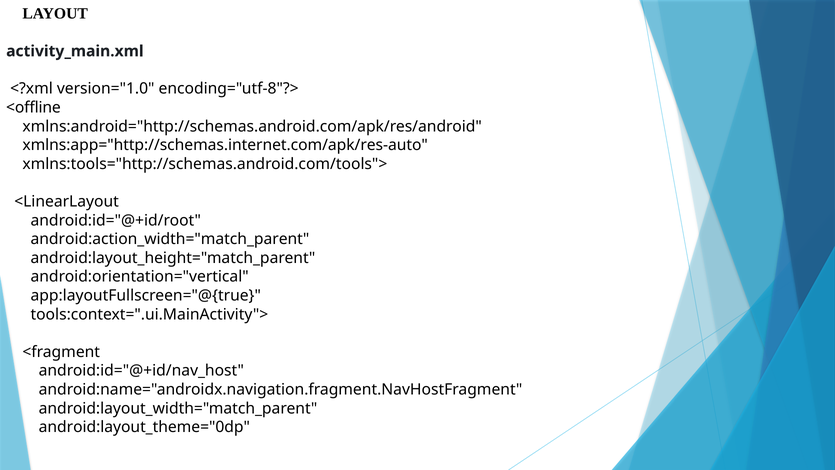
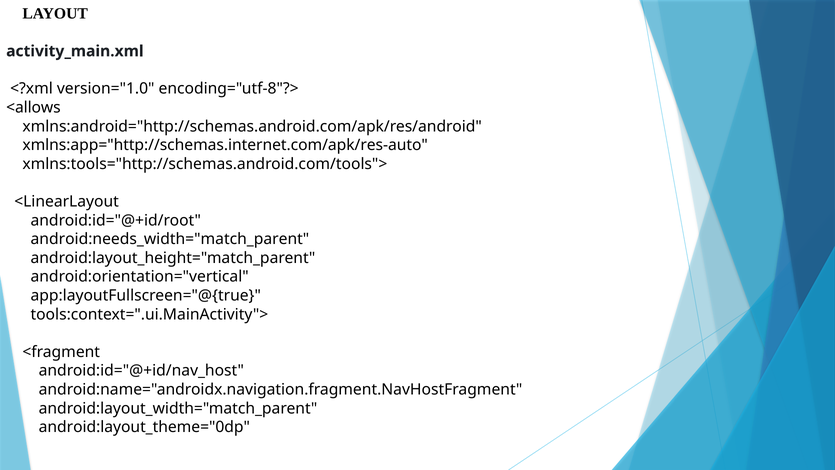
<offline: <offline -> <allows (33, 107)
android:action_width="match_parent: android:action_width="match_parent -> android:needs_width="match_parent (170, 239)
